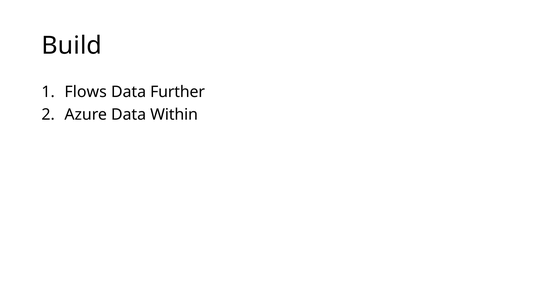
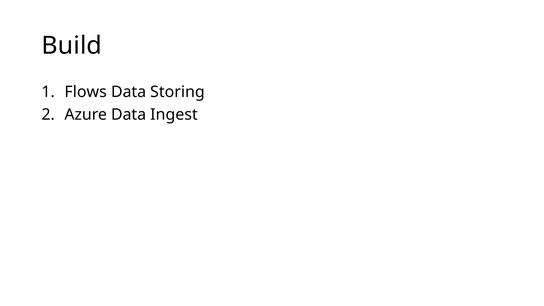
Further: Further -> Storing (177, 92)
Within: Within -> Ingest (174, 115)
